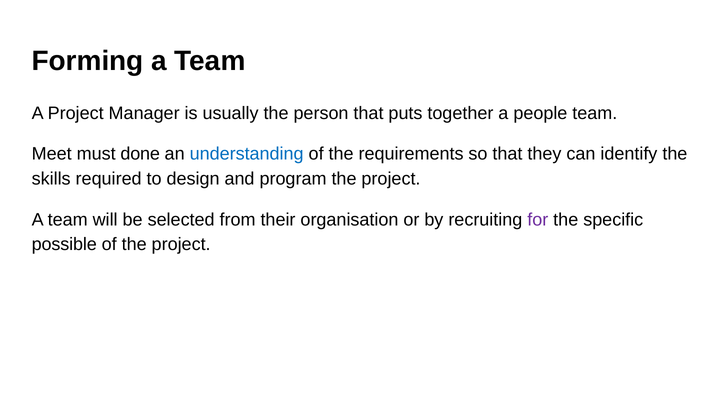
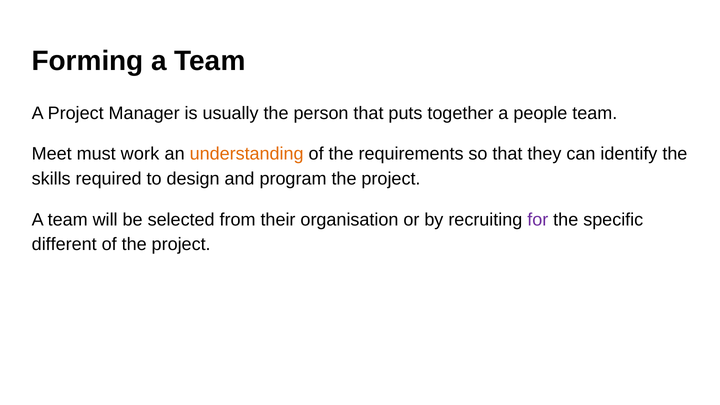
done: done -> work (140, 154)
understanding colour: blue -> orange (247, 154)
possible: possible -> different (64, 245)
